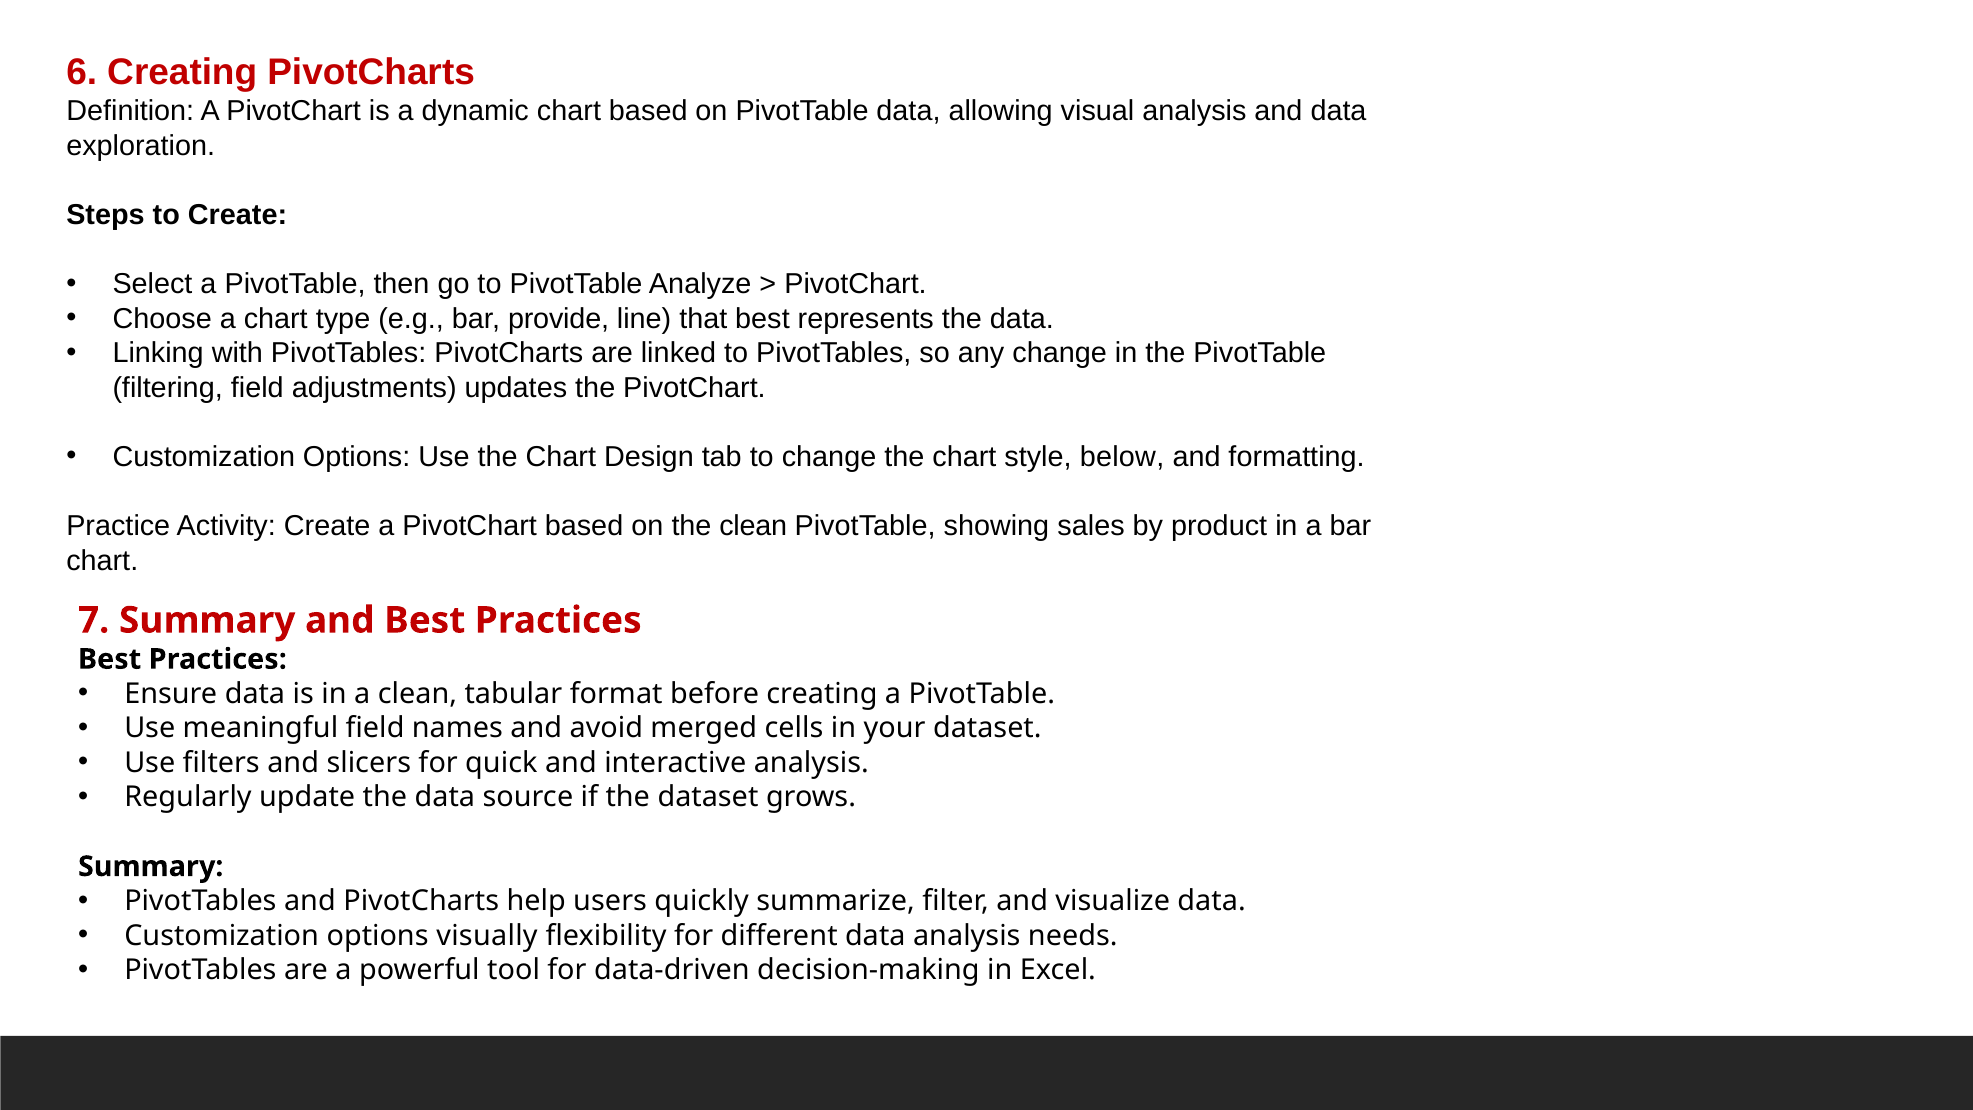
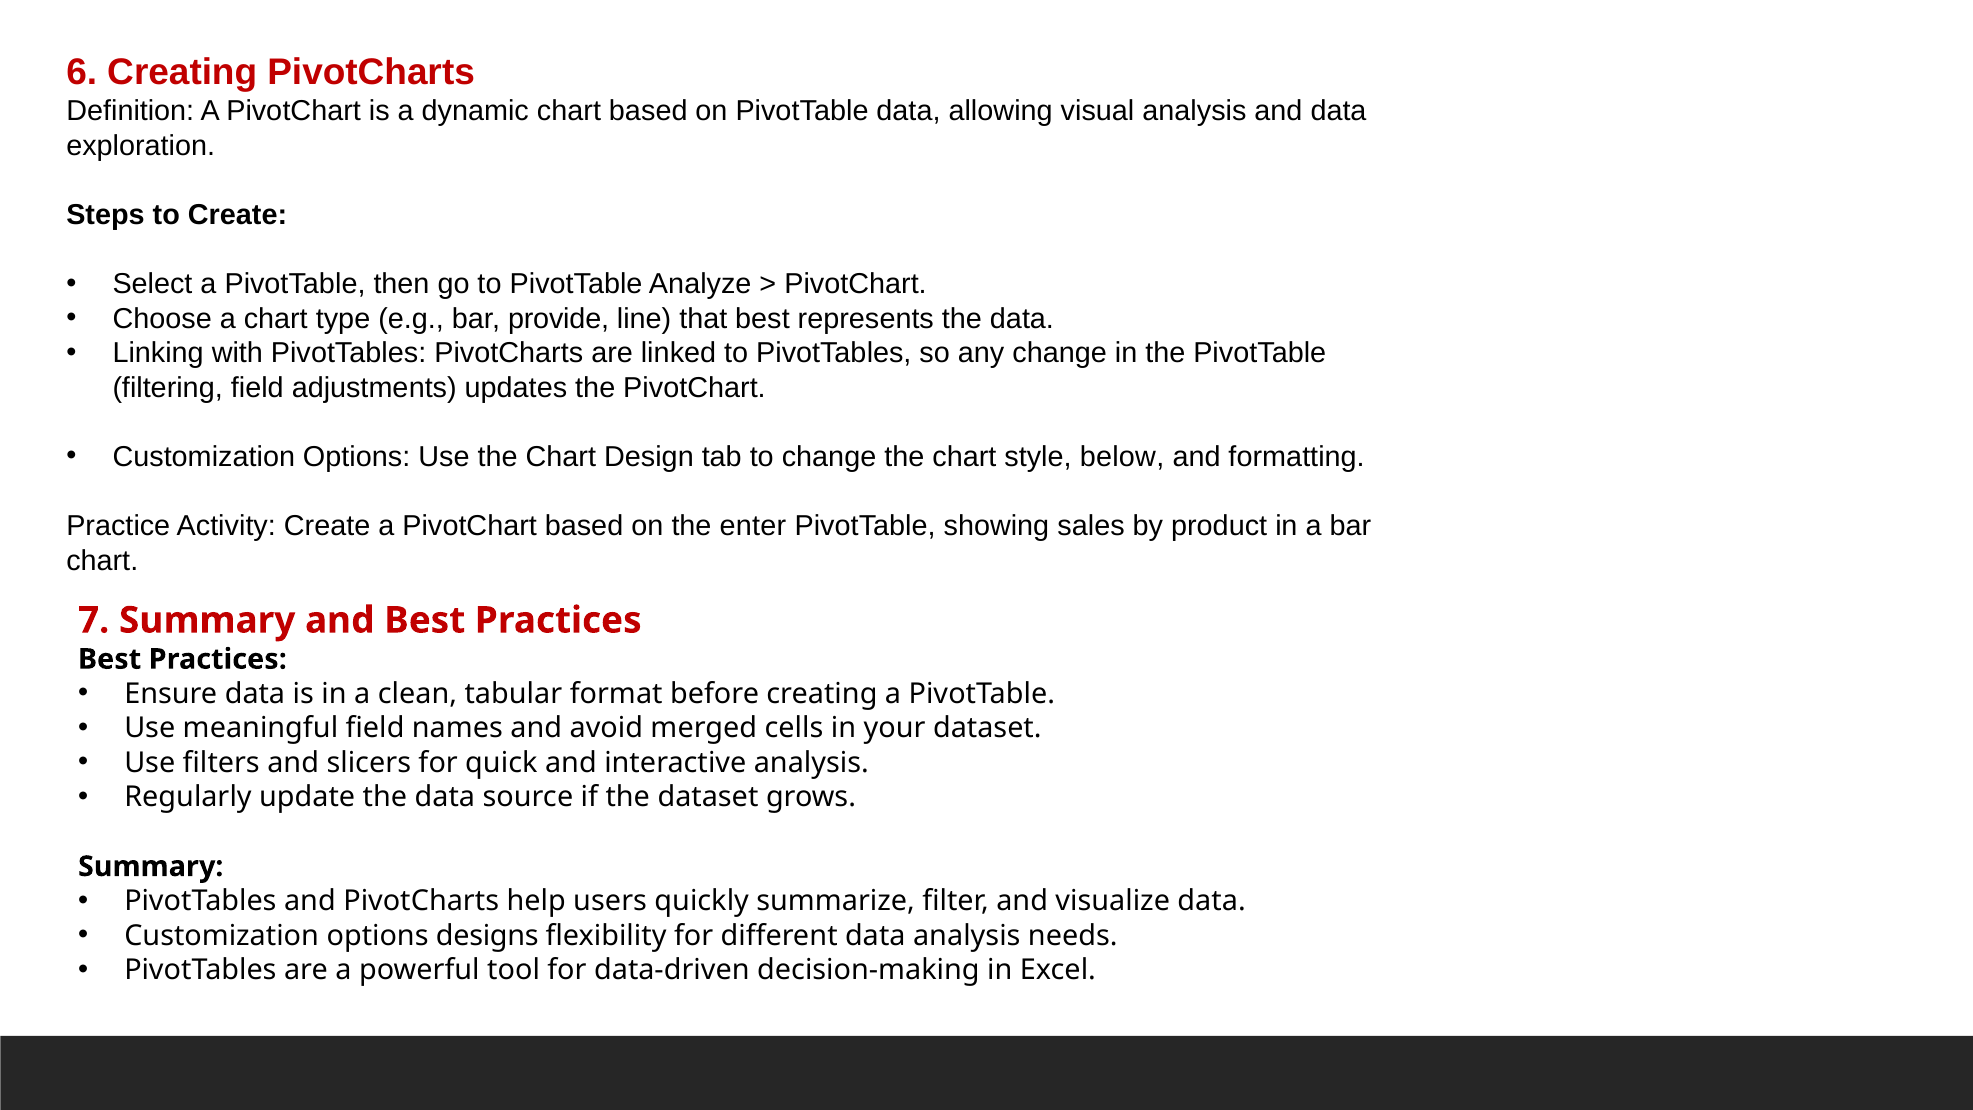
the clean: clean -> enter (753, 526)
visually: visually -> designs (487, 935)
